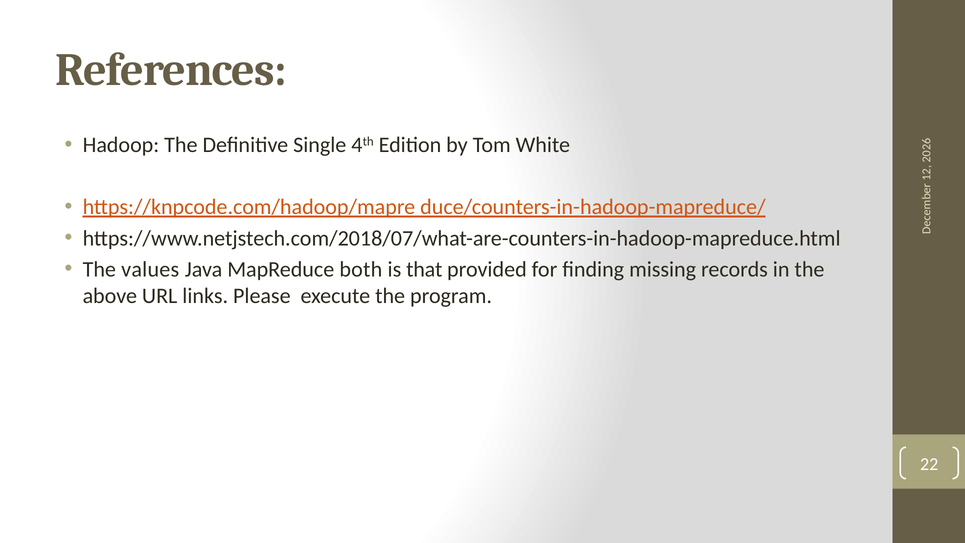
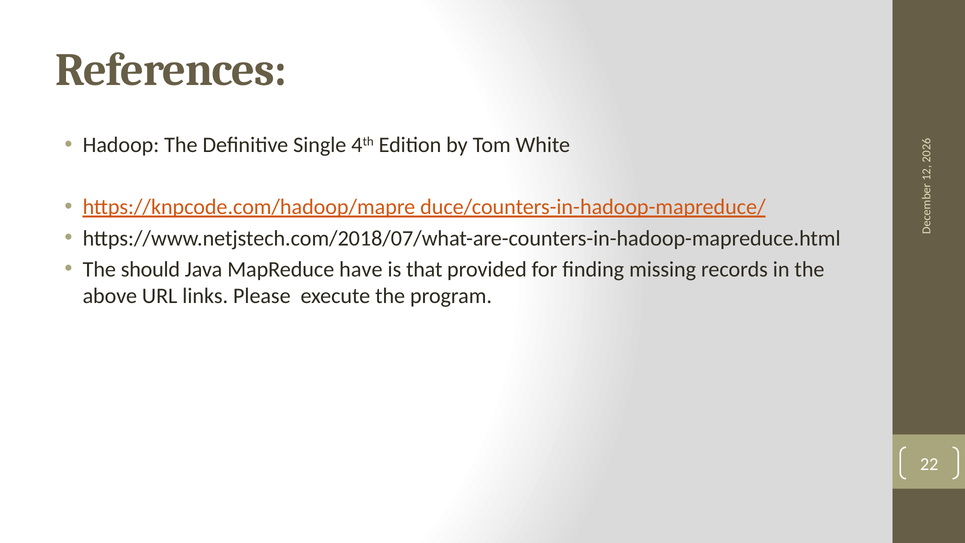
values: values -> should (150, 269)
both: both -> have (361, 269)
